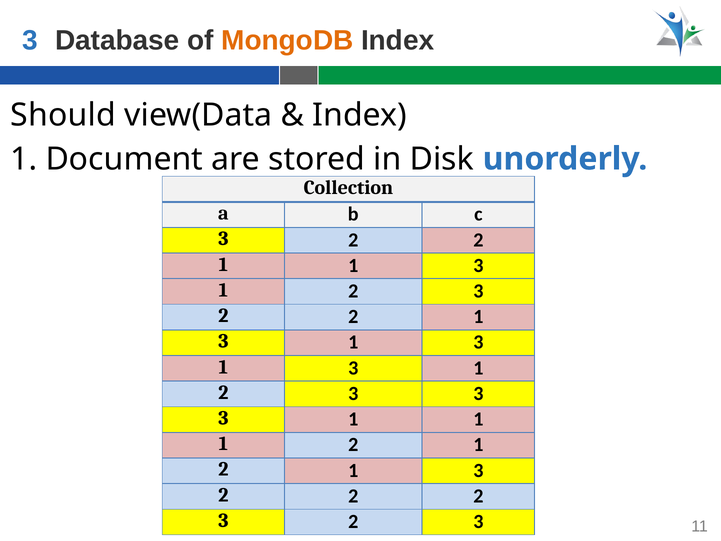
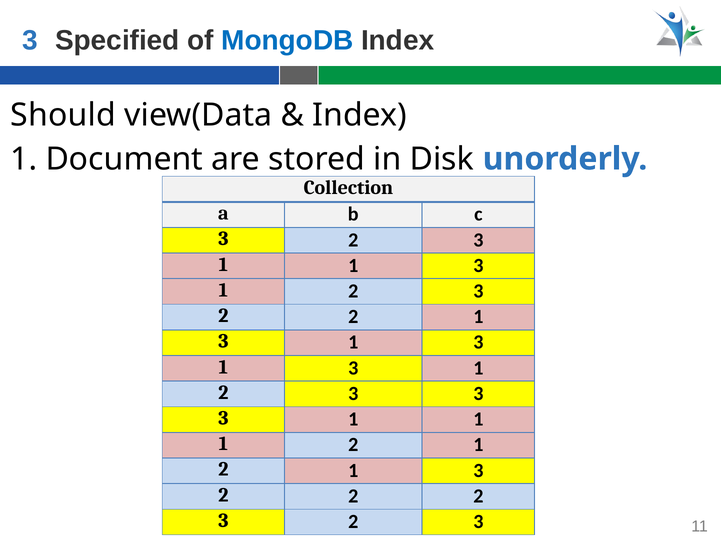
Database: Database -> Specified (117, 40)
MongoDB colour: orange -> blue (287, 40)
2: 2 -> 3 (478, 240)
